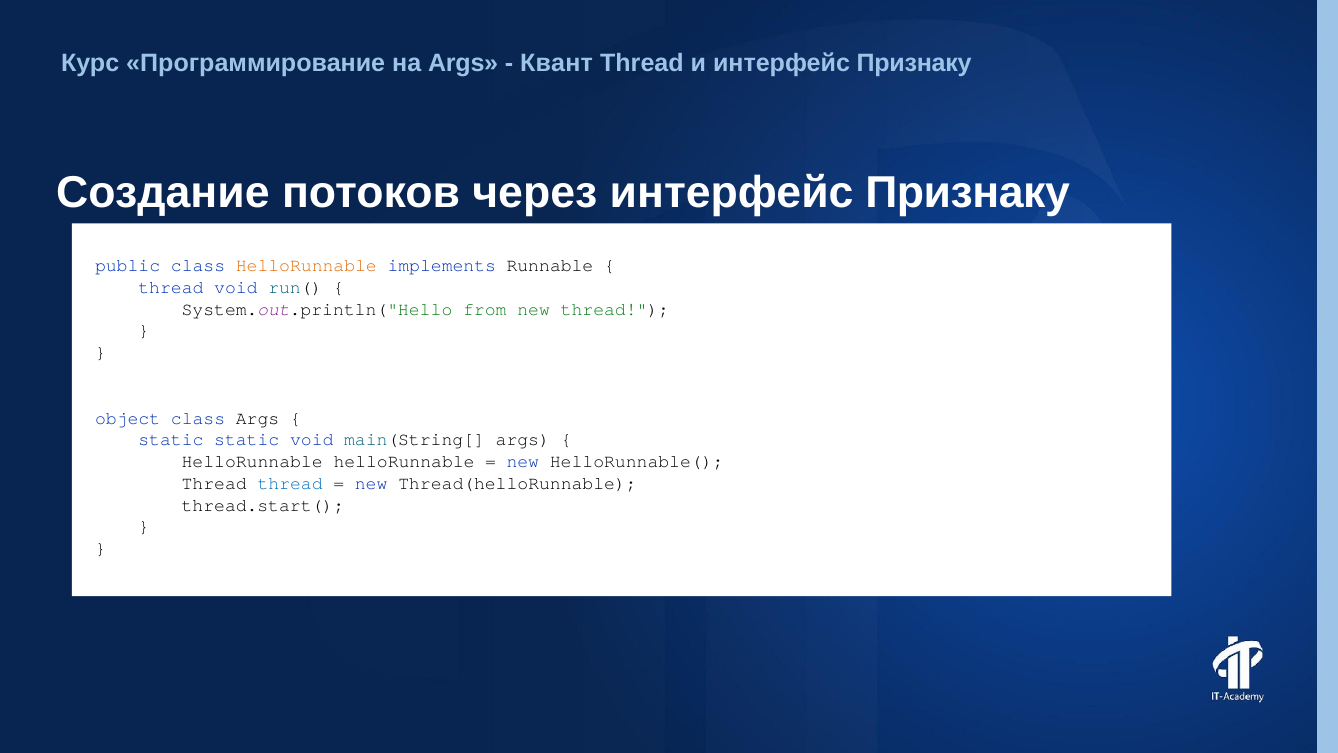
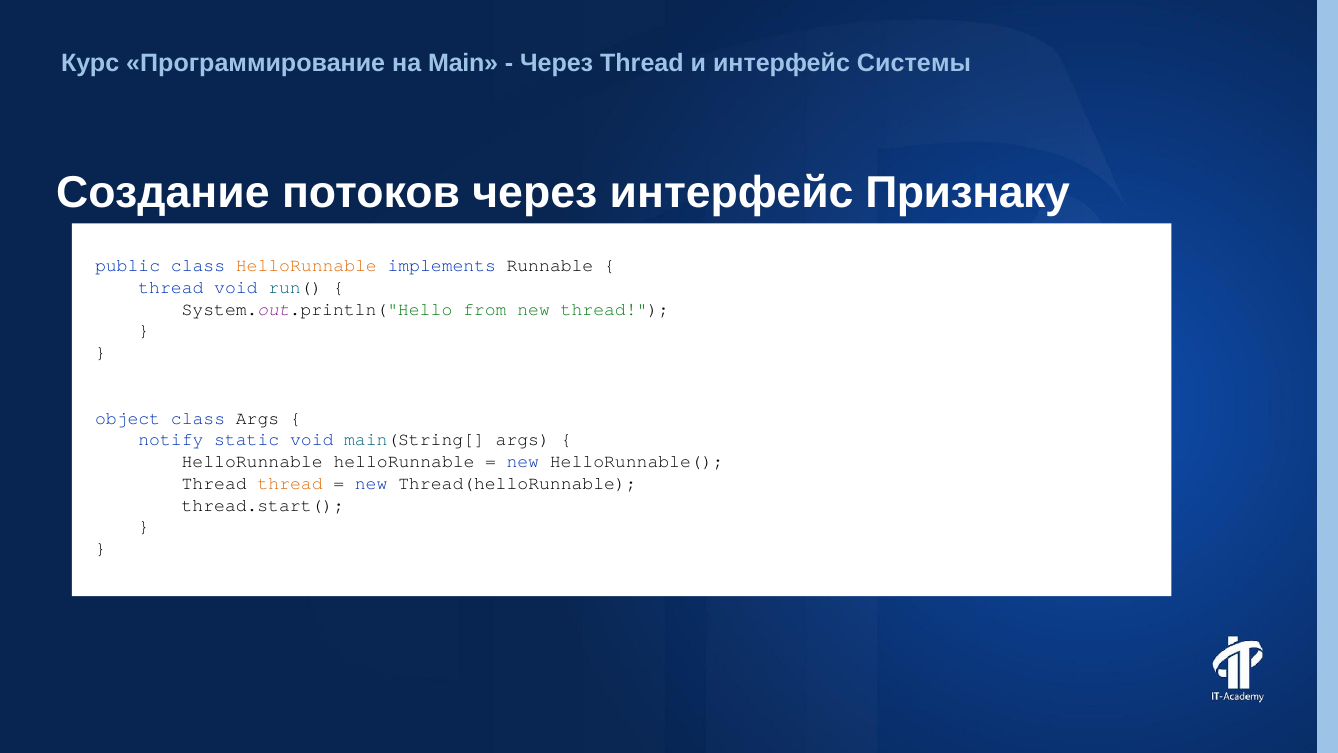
на Args: Args -> Main (463, 64)
Квант: Квант -> Через (557, 64)
и интерфейс Признаку: Признаку -> Системы (914, 64)
static: static -> notify (171, 440)
thread colour: blue -> orange (290, 483)
